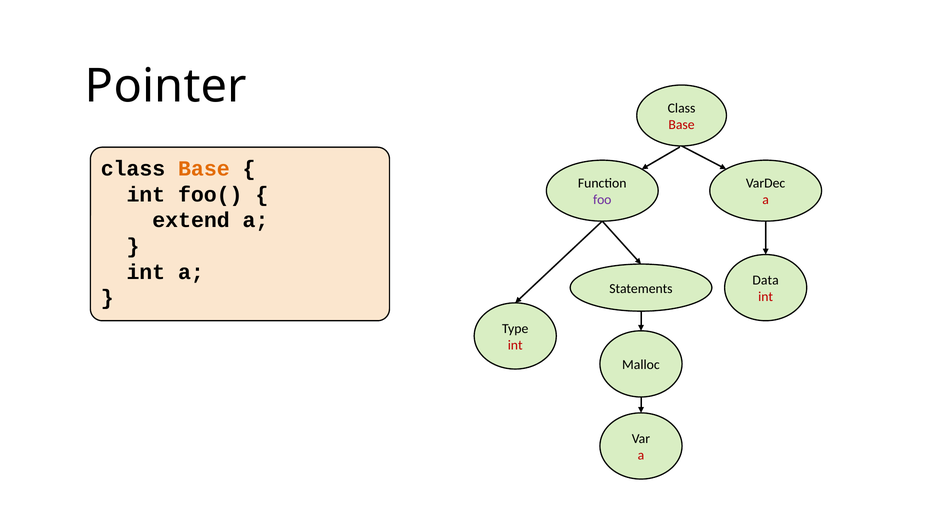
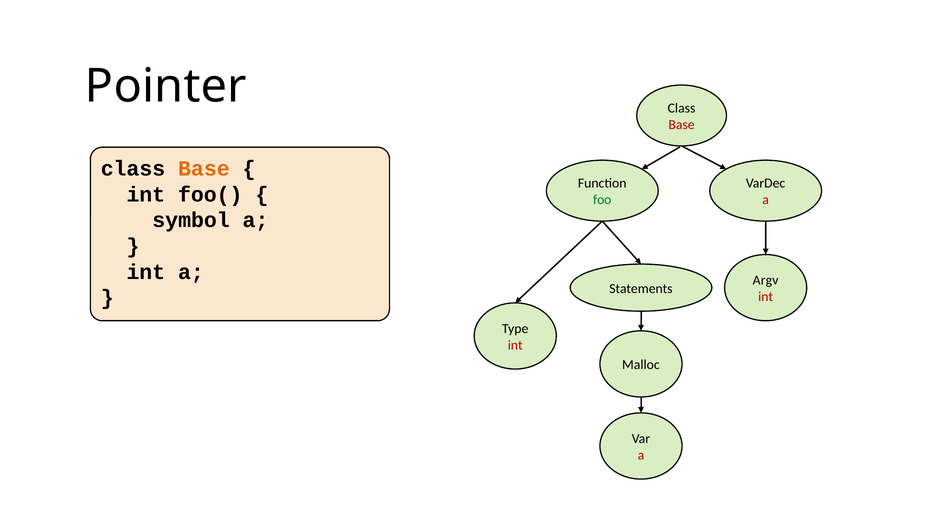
foo colour: purple -> green (602, 200)
extend: extend -> symbol (191, 220)
Data: Data -> Argv (766, 280)
